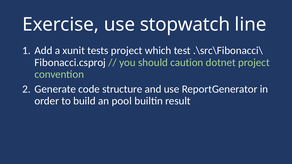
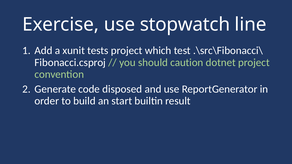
structure: structure -> disposed (122, 89)
pool: pool -> start (122, 101)
